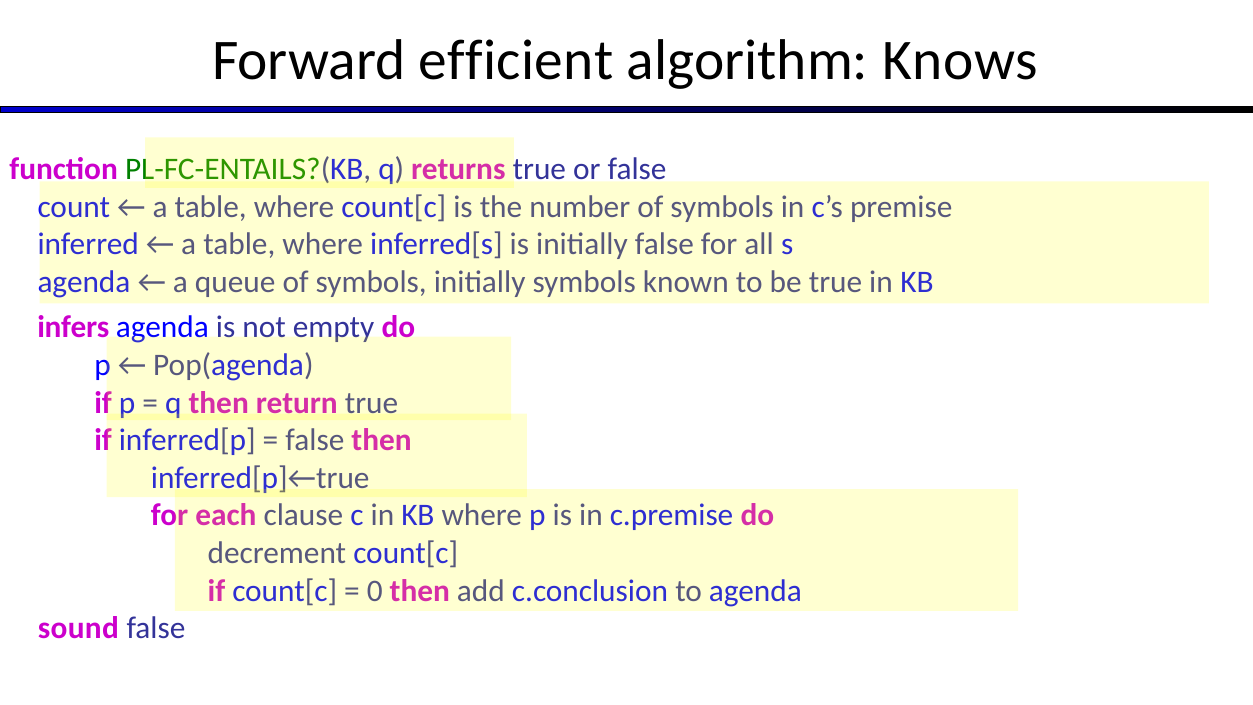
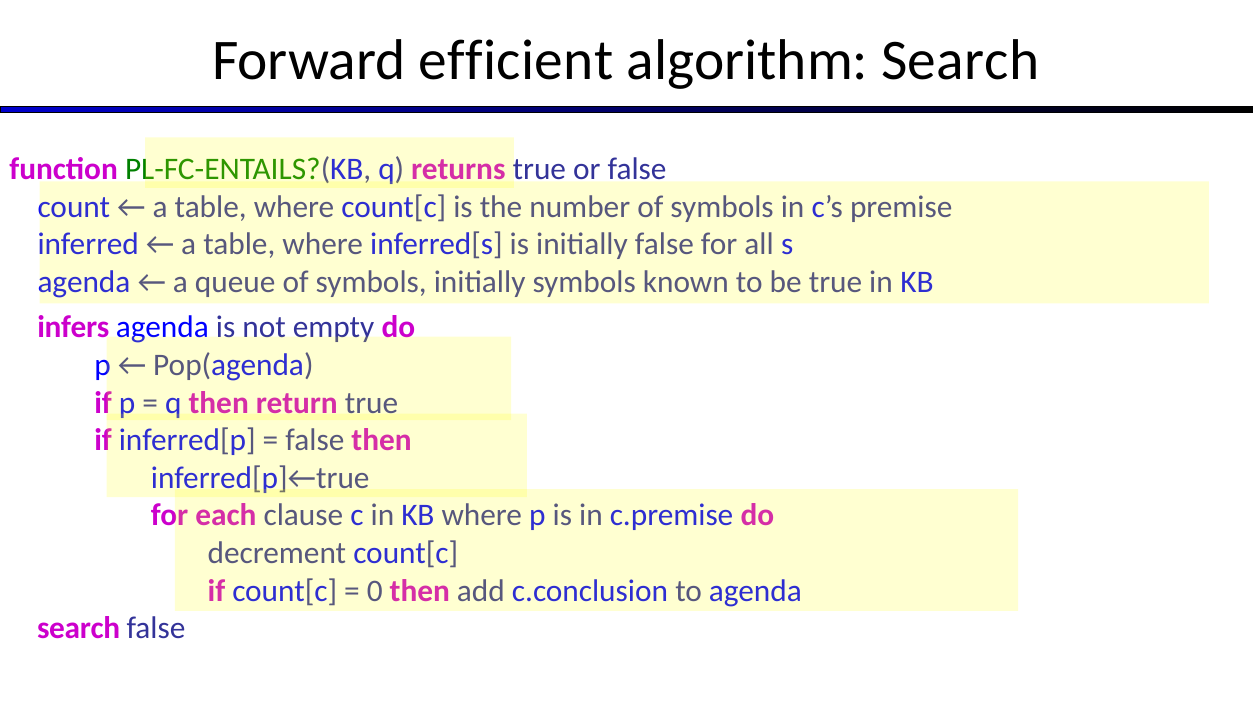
algorithm Knows: Knows -> Search (960, 60)
sound: sound -> search (79, 628)
